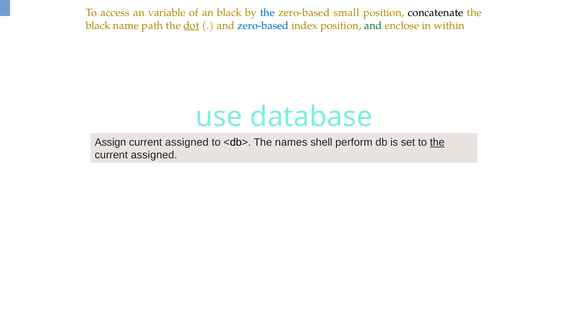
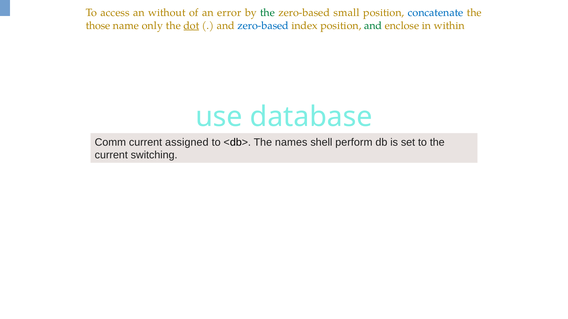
variable: variable -> without (167, 13)
an black: black -> error (229, 13)
the colour: blue -> green (268, 13)
concatenate colour: black -> blue (436, 13)
black: black -> those (98, 26)
path: path -> only (152, 26)
Assign: Assign -> Comm (110, 143)
the underline: present -> none (437, 143)
assigned: assigned -> switching (154, 155)
